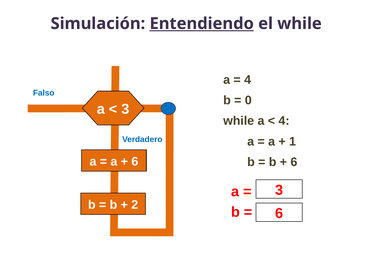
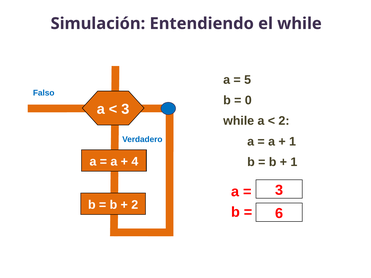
Entendiendo underline: present -> none (202, 24)
4: 4 -> 5 (248, 80)
4: 4 -> 2 (284, 121)
6: 6 -> 4 (135, 162)
6: 6 -> 1 (294, 162)
